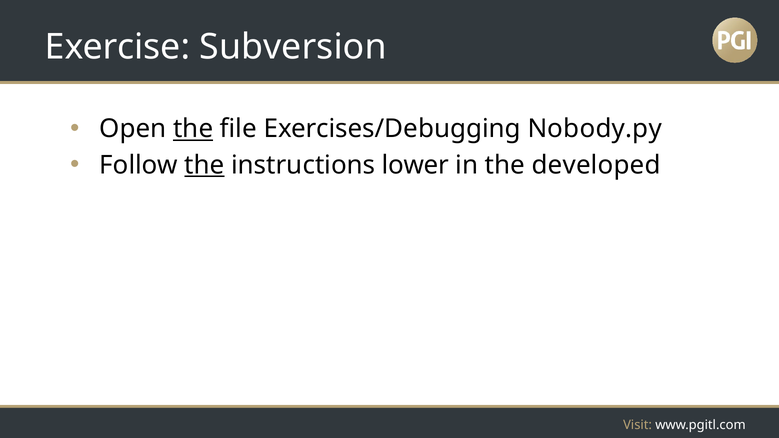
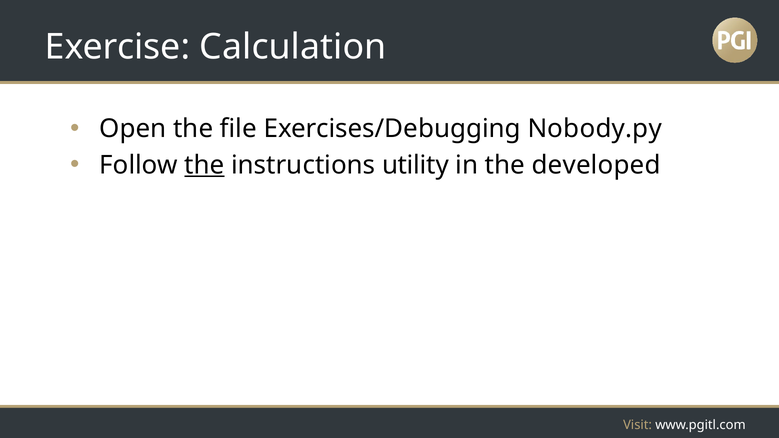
Subversion: Subversion -> Calculation (293, 47)
the underline: present -> none (193, 129)
lower: lower -> utility (415, 165)
